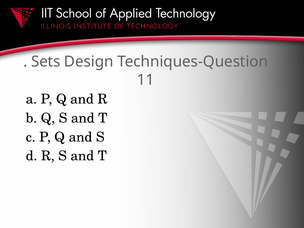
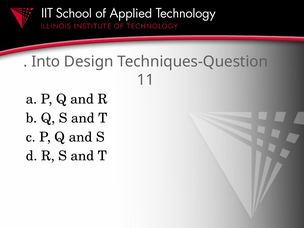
Sets: Sets -> Into (46, 62)
